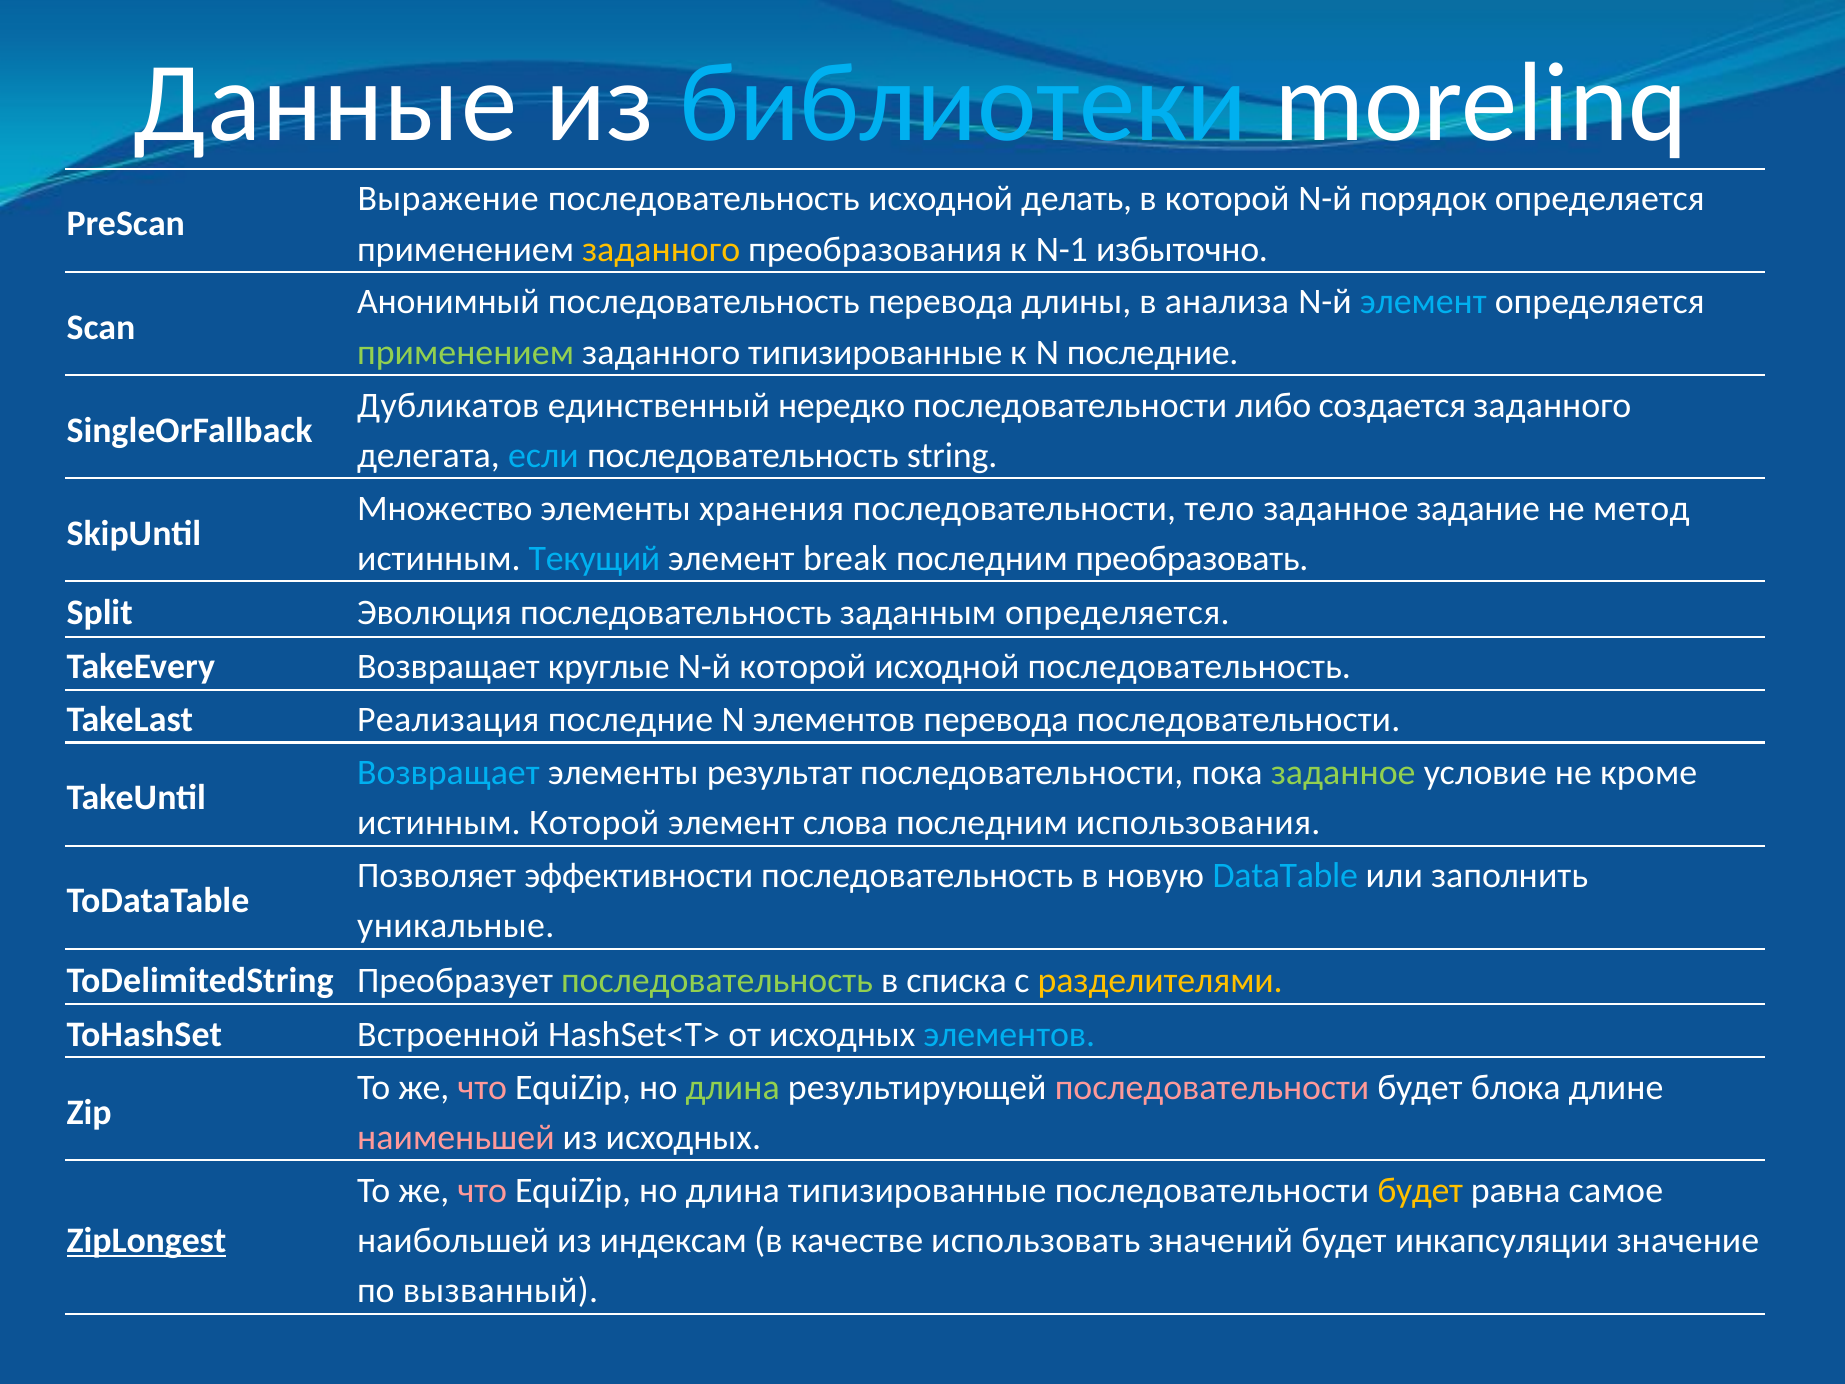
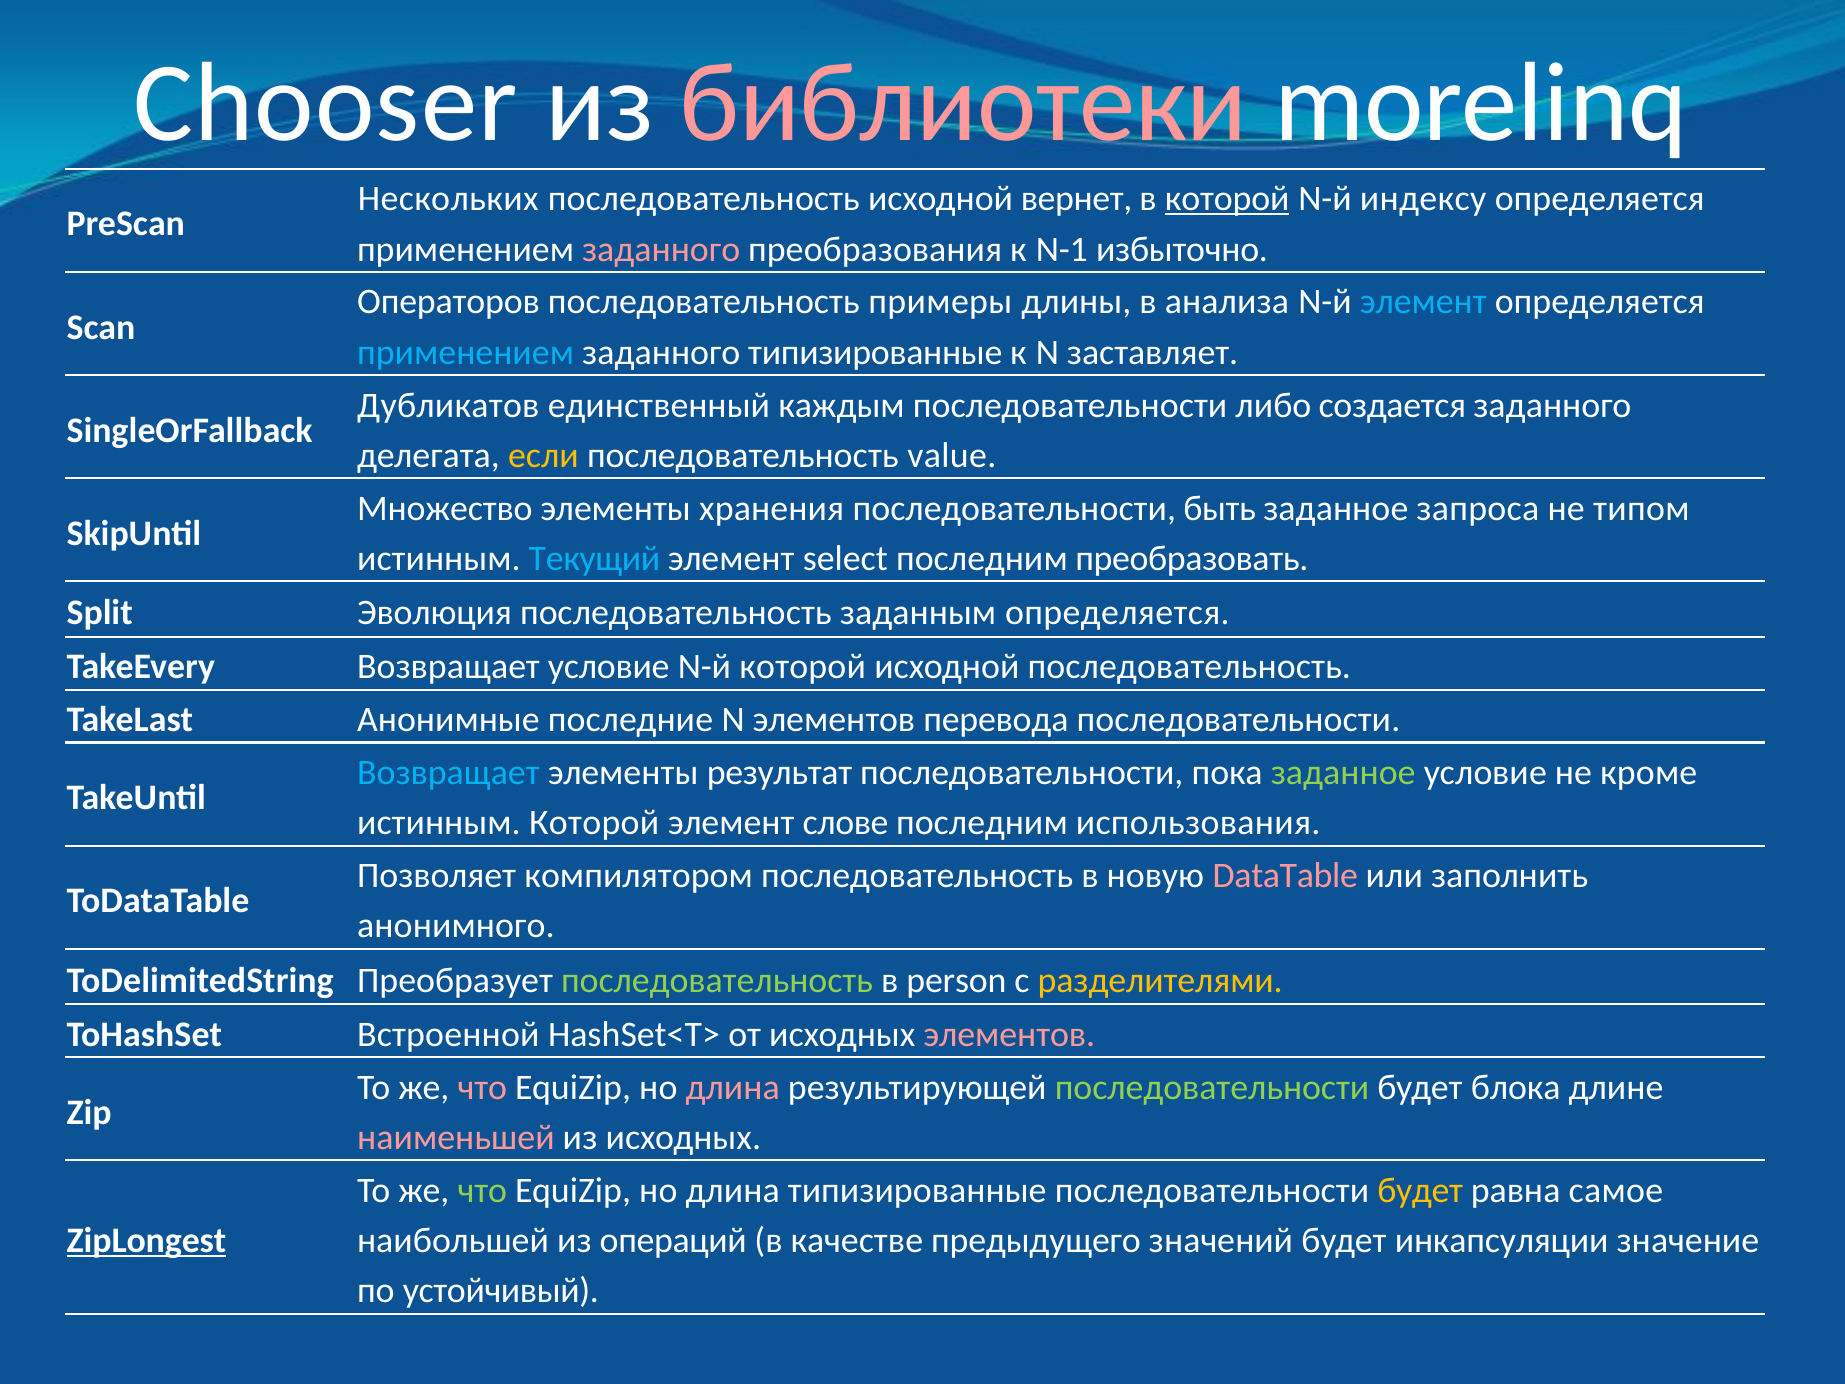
Данные: Данные -> Chooser (325, 103)
библиотеки colour: light blue -> pink (964, 103)
Выражение: Выражение -> Нескольких (448, 199)
делать: делать -> вернет (1077, 199)
которой underline: none -> present (1227, 199)
порядок: порядок -> индексу (1423, 199)
заданного colour: yellow -> pink (661, 249)
Анонимный: Анонимный -> Операторов (448, 302)
последовательность перевода: перевода -> примеры (940, 302)
применением colour: light green -> light blue (466, 352)
N последние: последние -> заставляет (1153, 352)
нередко: нередко -> каждым (841, 405)
если colour: light blue -> yellow (543, 455)
string: string -> value (952, 455)
тело: тело -> быть (1220, 508)
задание: задание -> запроса (1478, 508)
метод: метод -> типом (1641, 508)
break: break -> select (845, 558)
Возвращает круглые: круглые -> условие (609, 667)
Реализация: Реализация -> Анонимные (448, 720)
слова: слова -> слове (846, 823)
эффективности: эффективности -> компилятором (639, 876)
DataTable colour: light blue -> pink (1285, 876)
уникальные: уникальные -> анонимного (456, 926)
списка: списка -> person (956, 980)
элементов colour: light blue -> pink (1009, 1034)
длина colour: light green -> pink (733, 1087)
последовательности colour: pink -> light green (1212, 1087)
что colour: pink -> light green (482, 1190)
индексам: индексам -> операций (673, 1240)
использовать: использовать -> предыдущего (1036, 1240)
вызванный: вызванный -> устойчивый (501, 1291)
